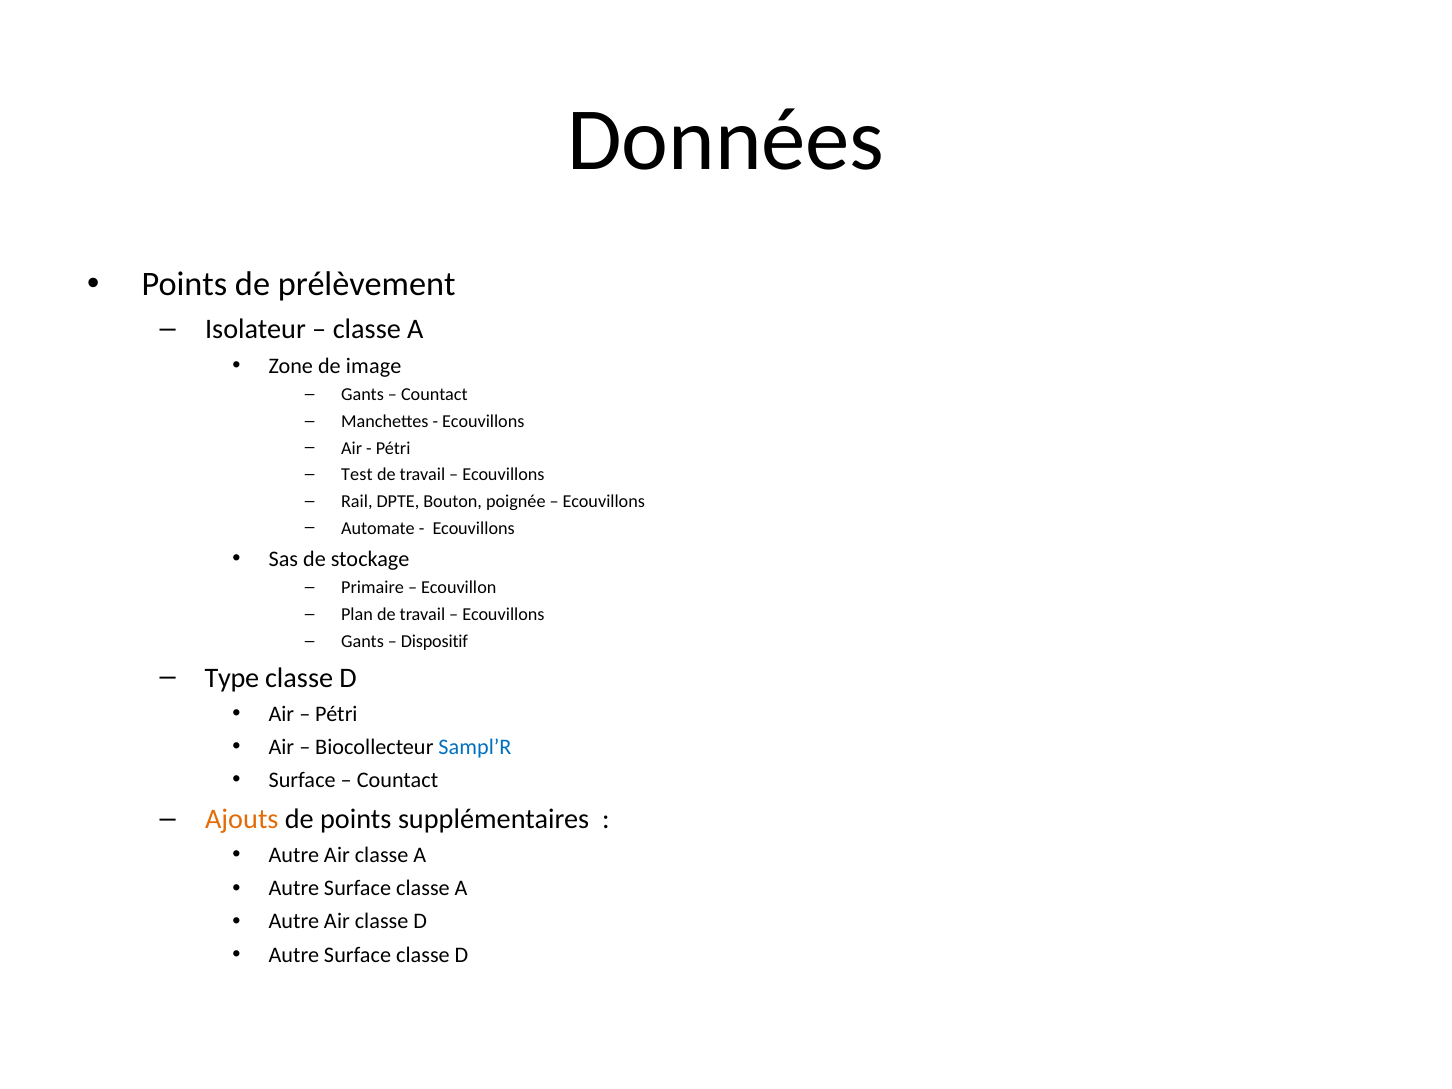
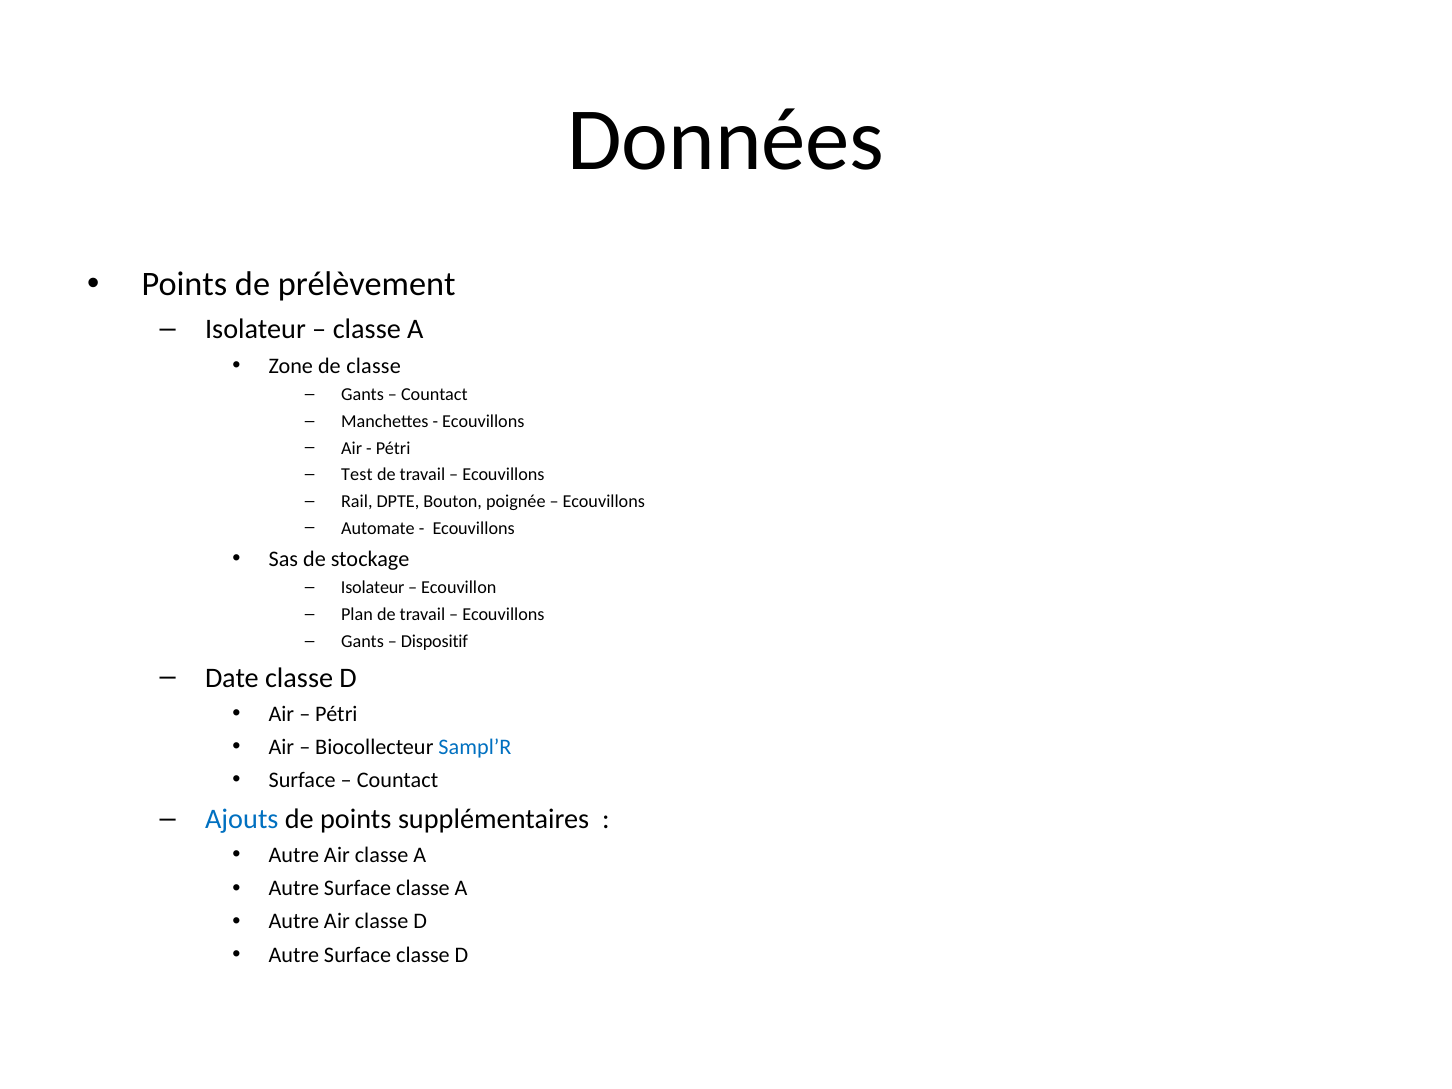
de image: image -> classe (374, 366)
Primaire: Primaire -> Isolateur (373, 588)
Type: Type -> Date (232, 678)
Ajouts colour: orange -> blue (242, 819)
